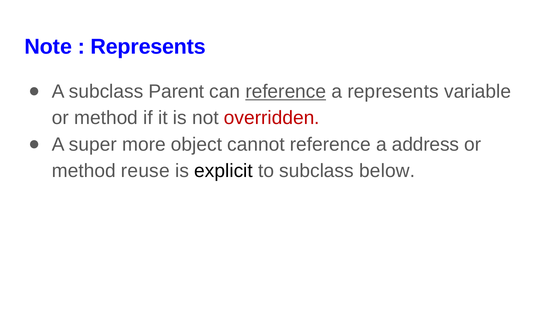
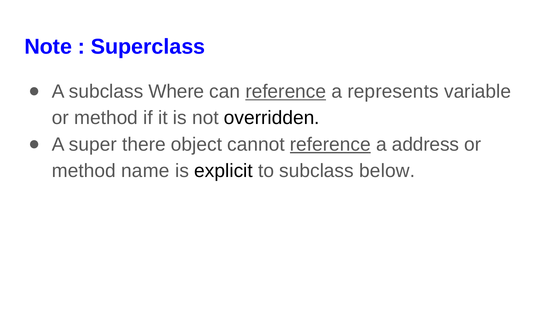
Represents: Represents -> Superclass (148, 47)
Parent: Parent -> Where (176, 91)
overridden colour: red -> black (272, 118)
more: more -> there (144, 144)
reference underline: none -> present (330, 144)
reuse: reuse -> name (145, 171)
